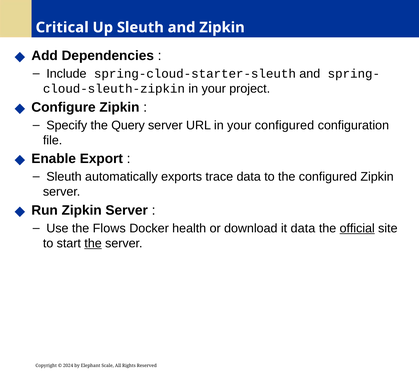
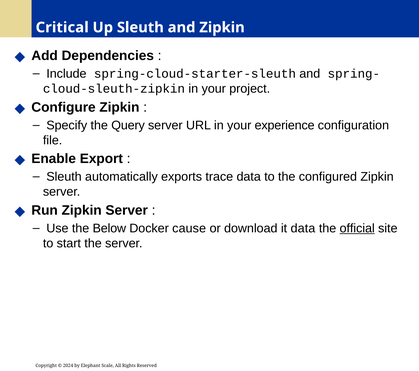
your configured: configured -> experience (285, 125)
Flows: Flows -> Below (109, 228)
health: health -> cause (189, 228)
the underline: present -> none (93, 243)
